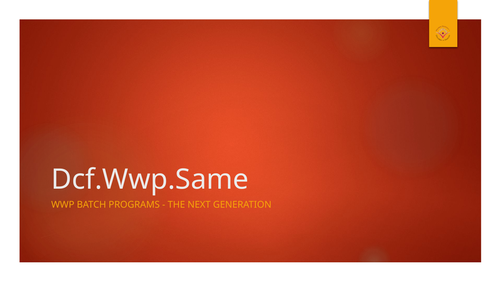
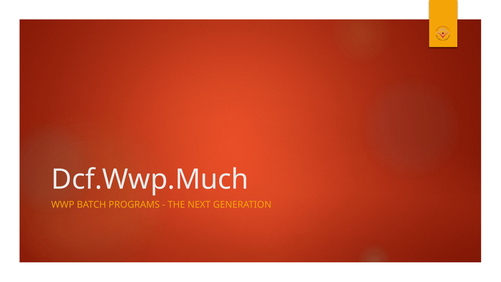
Dcf.Wwp.Same: Dcf.Wwp.Same -> Dcf.Wwp.Much (150, 179)
